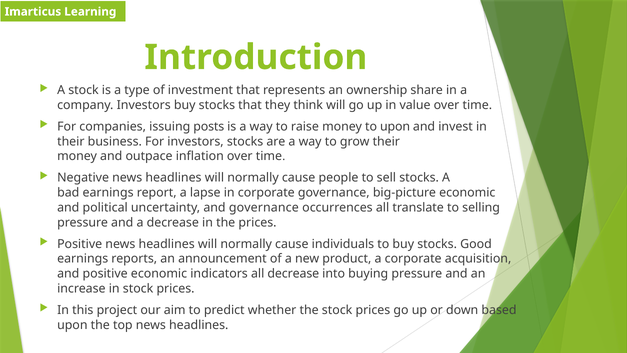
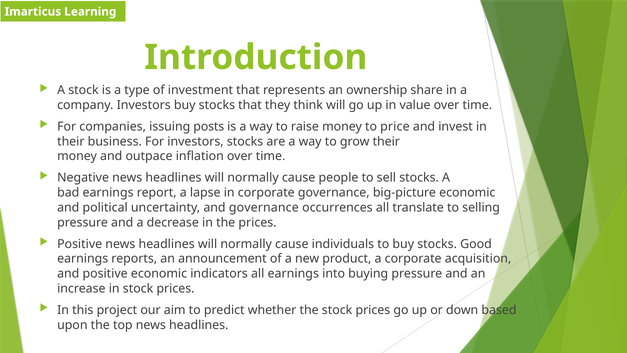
to upon: upon -> price (395, 126)
all decrease: decrease -> earnings (293, 273)
